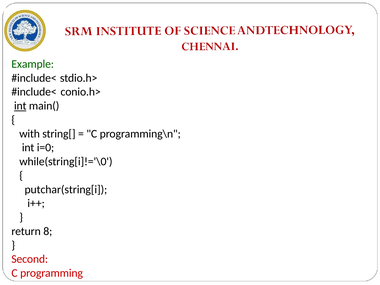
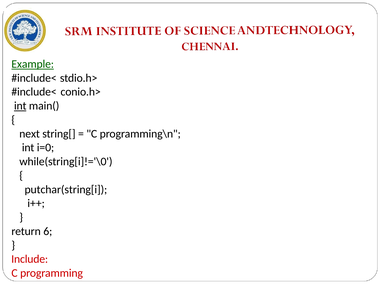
Example underline: none -> present (33, 64)
with: with -> next (30, 134)
8: 8 -> 6 (48, 231)
Second: Second -> Include (30, 259)
